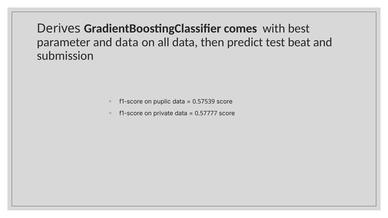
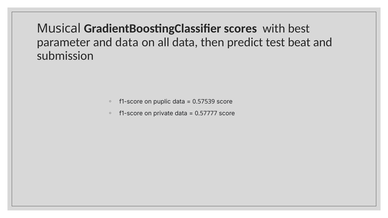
Derives: Derives -> Musical (59, 29)
comes: comes -> scores (240, 29)
